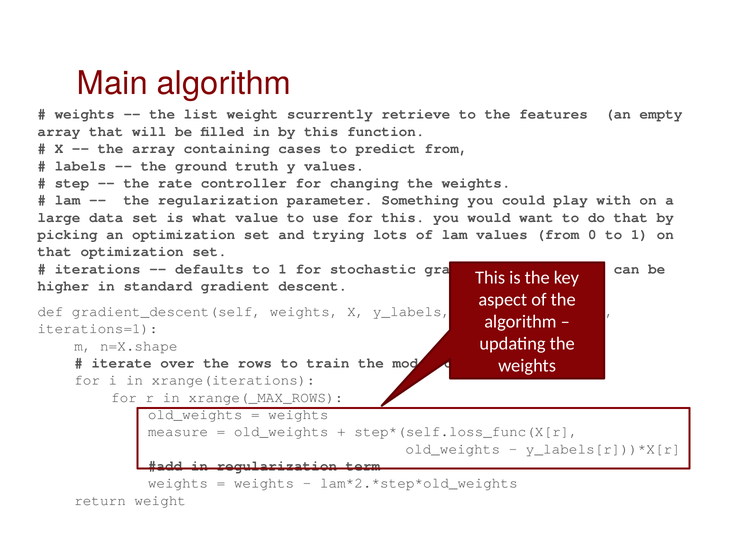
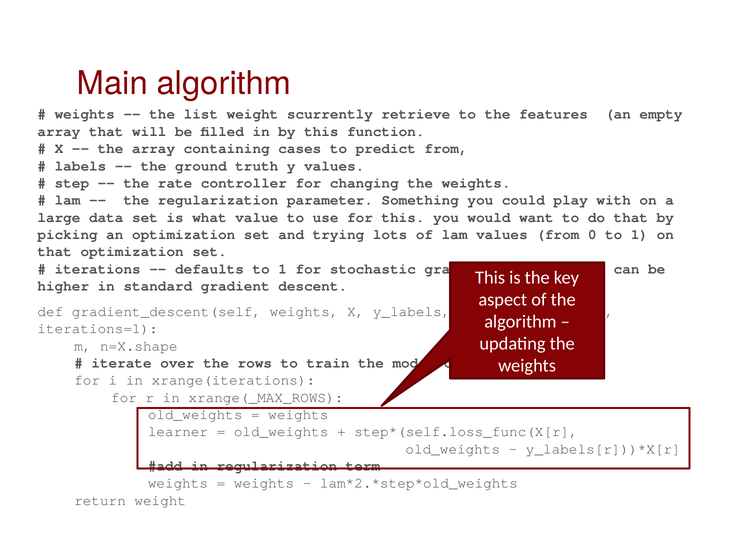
measure: measure -> learner (178, 432)
